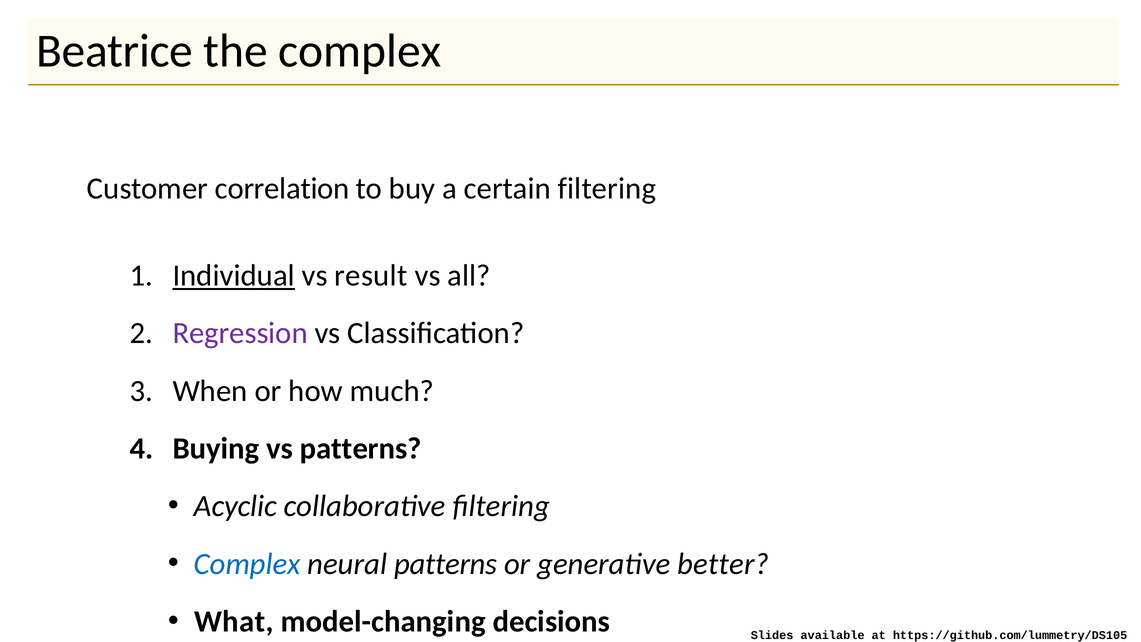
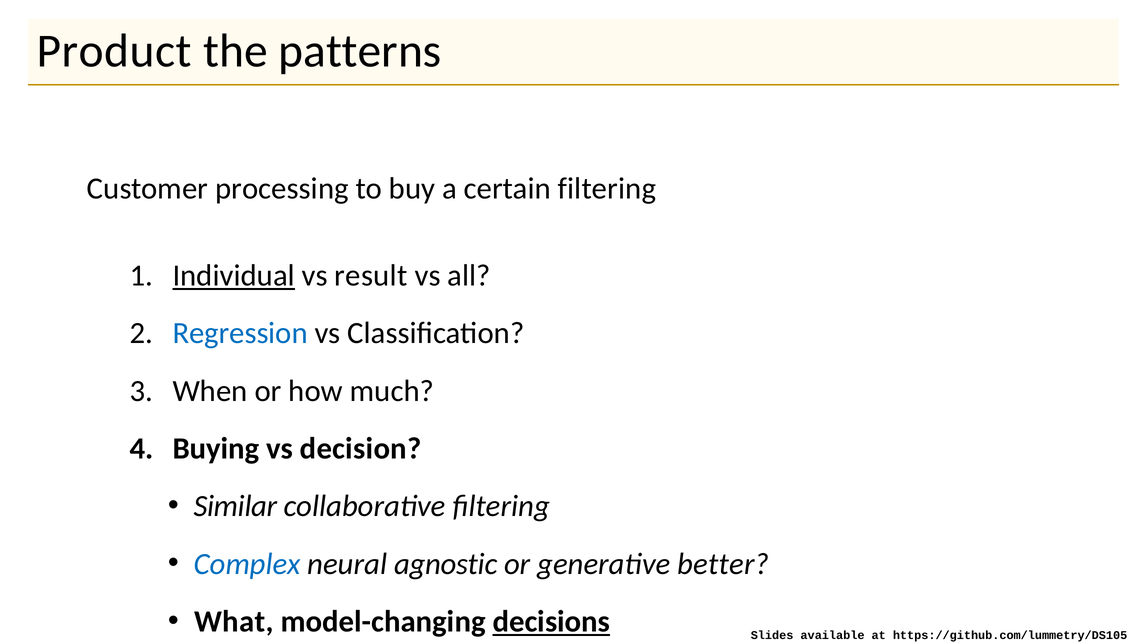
Beatrice: Beatrice -> Product (114, 51)
the complex: complex -> patterns (360, 51)
correlation: correlation -> processing (282, 189)
Regression colour: purple -> blue (240, 333)
vs patterns: patterns -> decision (361, 449)
Acyclic: Acyclic -> Similar (236, 506)
neural patterns: patterns -> agnostic (446, 564)
decisions underline: none -> present (551, 621)
